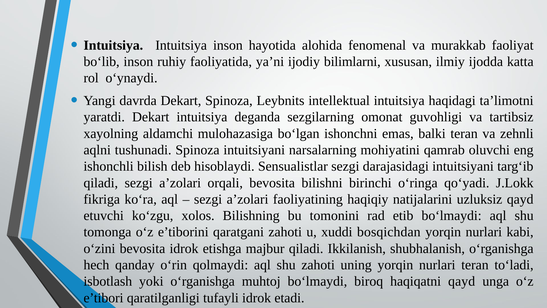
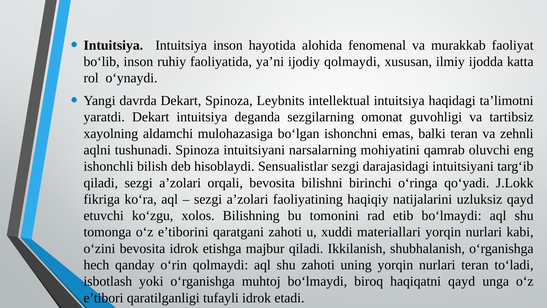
ijodiy bilimlarni: bilimlarni -> qolmaydi (352, 62)
bosqichdan: bosqichdan -> materiallari (389, 232)
